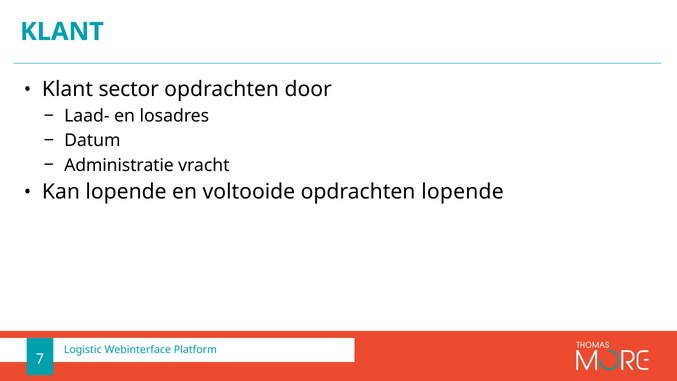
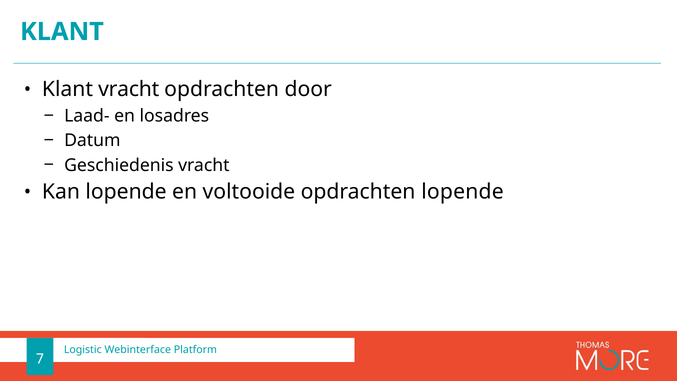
Klant sector: sector -> vracht (129, 89)
Administratie: Administratie -> Geschiedenis (119, 165)
